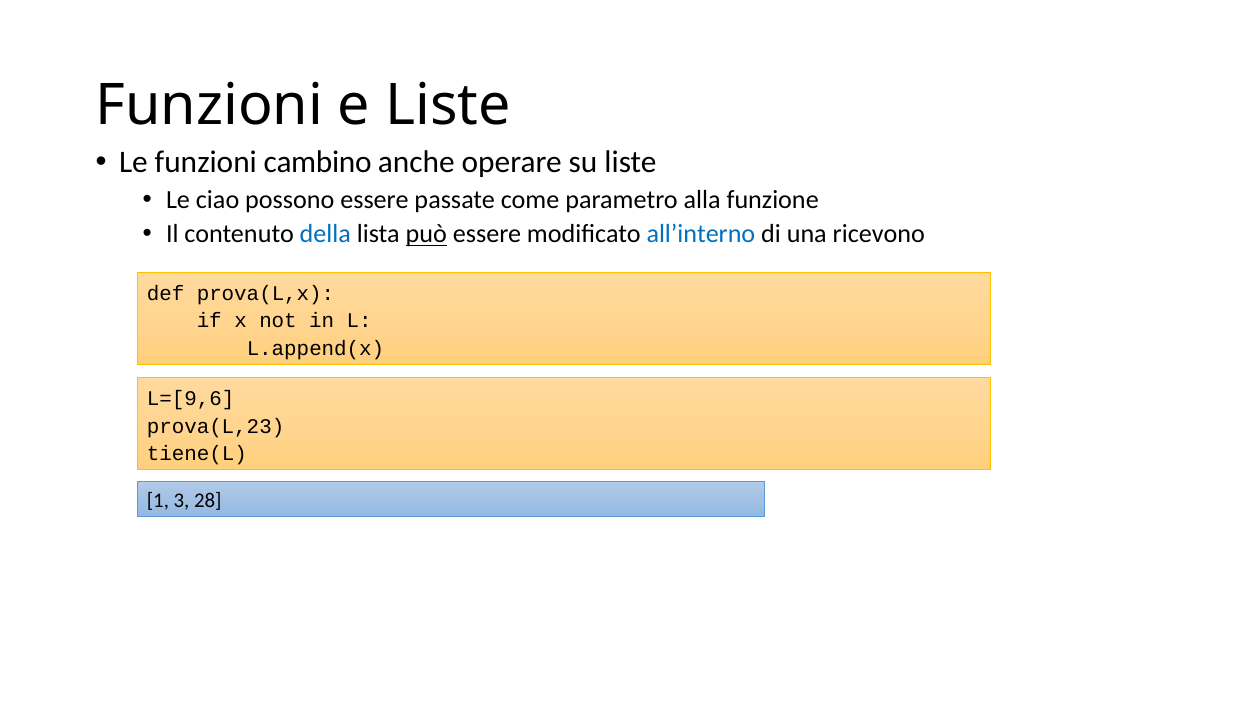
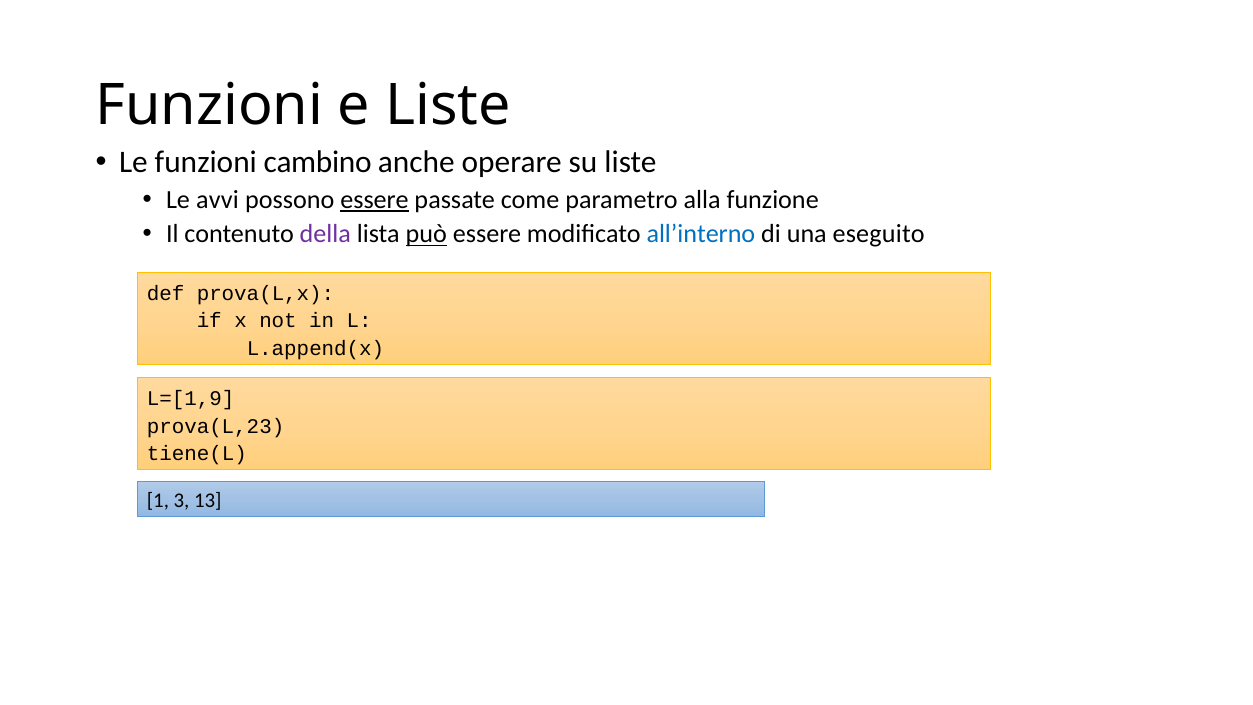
ciao: ciao -> avvi (217, 199)
essere underline: none -> present (375, 199)
della colour: blue -> purple (325, 234)
ricevono: ricevono -> eseguito (879, 234)
L=[9,6: L=[9,6 -> L=[1,9 (191, 399)
28: 28 -> 13 (208, 500)
